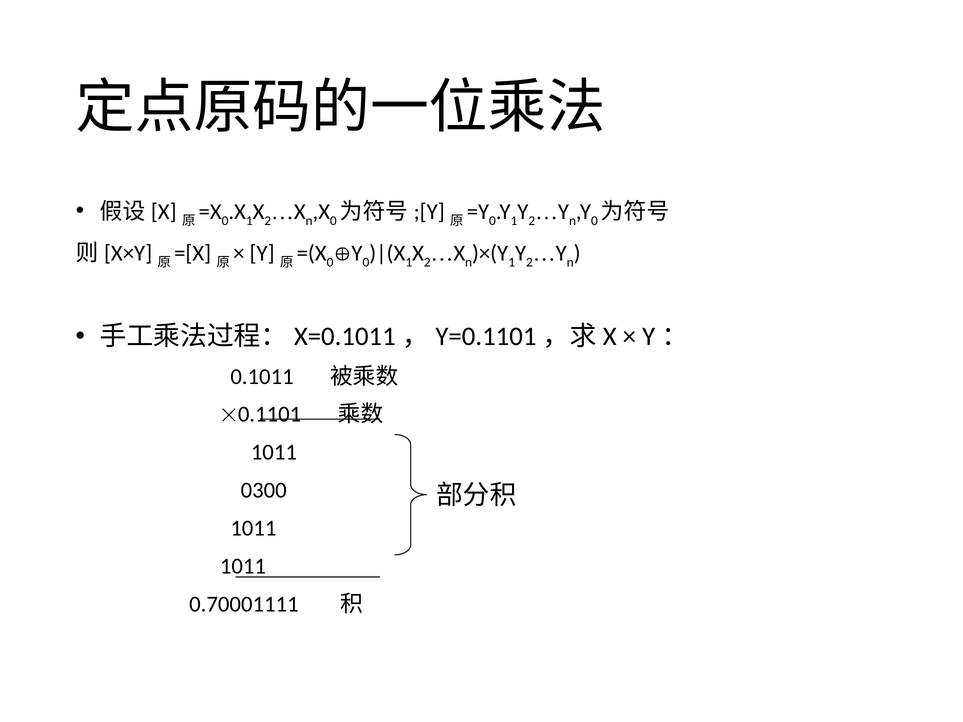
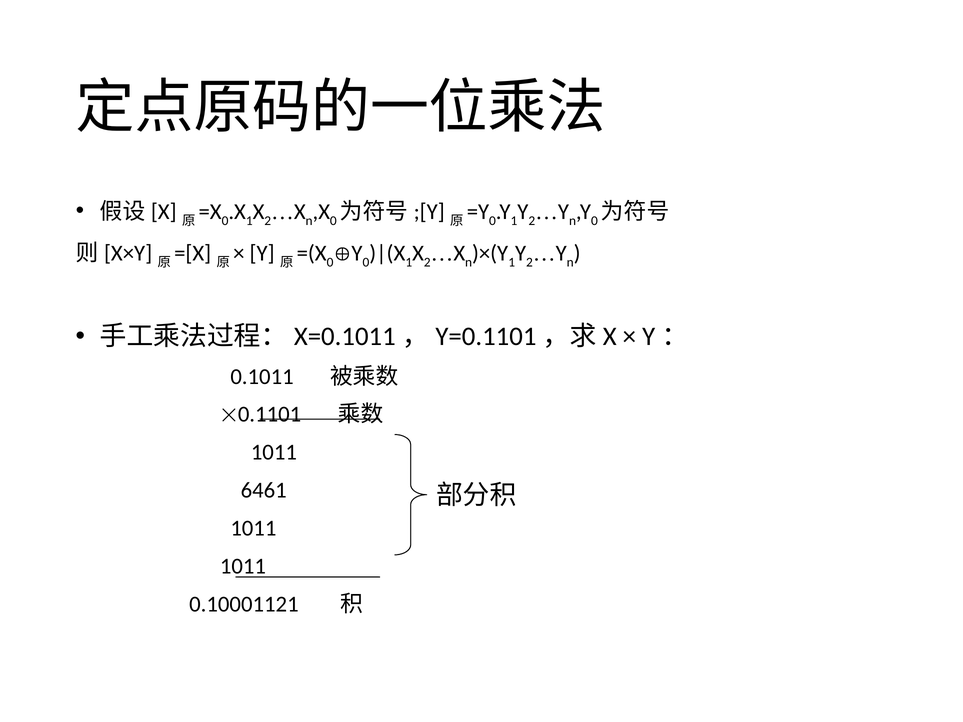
0300: 0300 -> 6461 (264, 490)
0.70001111: 0.70001111 -> 0.10001121 (244, 604)
